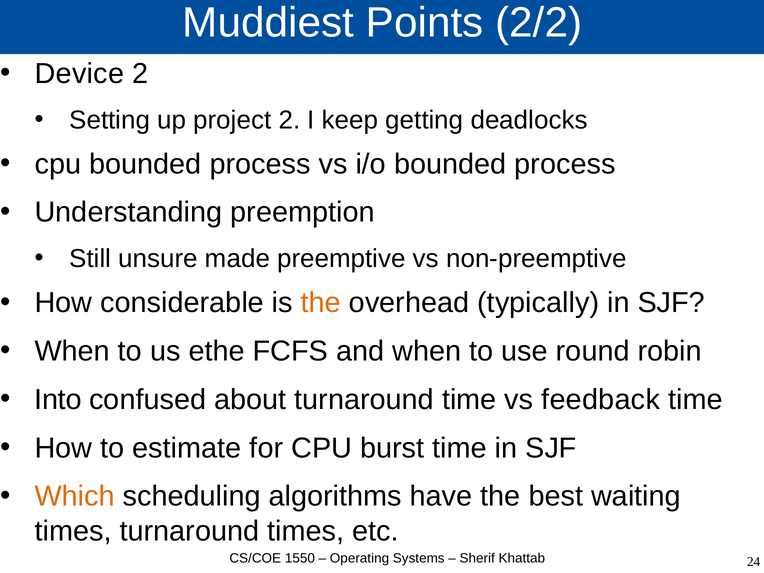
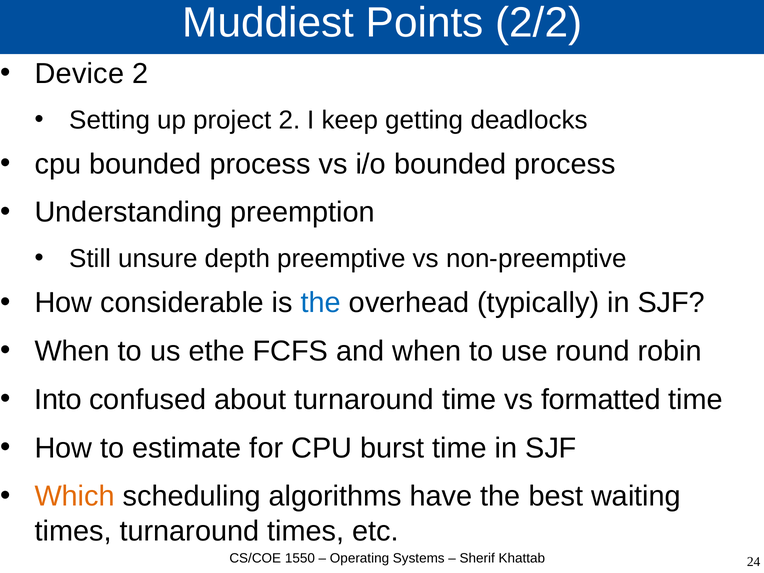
made: made -> depth (238, 259)
the colour: orange -> blue (321, 303)
feedback: feedback -> formatted (601, 400)
